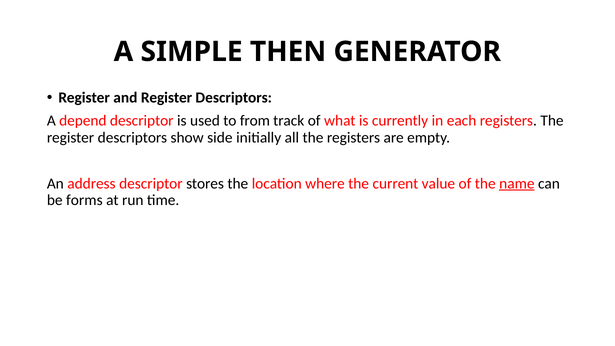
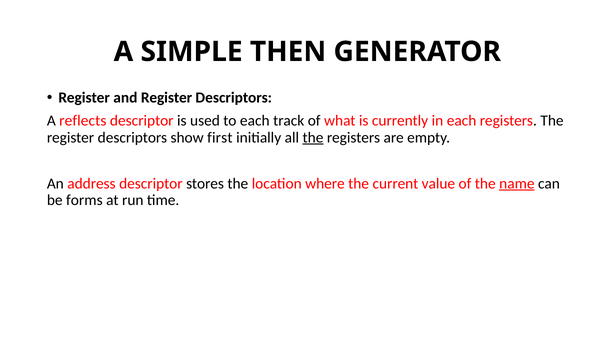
depend: depend -> reflects (83, 121)
to from: from -> each (255, 121)
side: side -> first (220, 137)
the underline: none -> present (313, 137)
